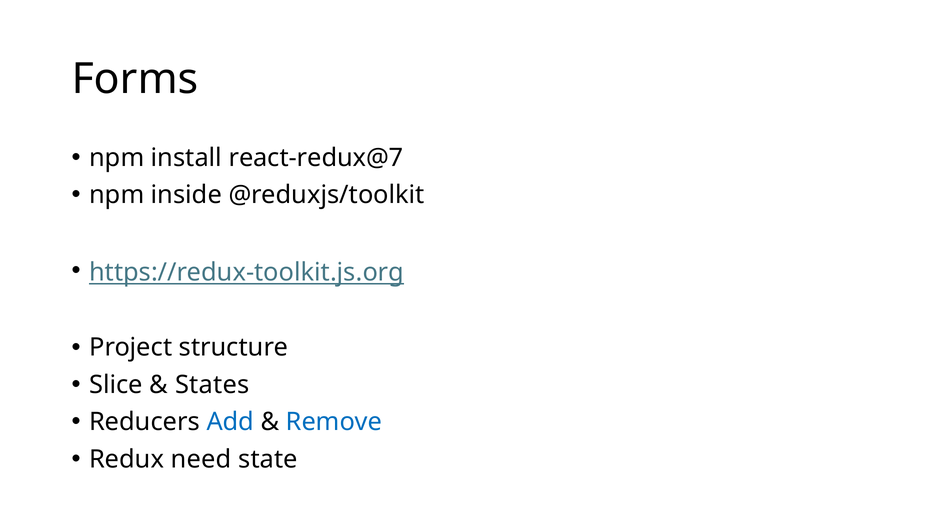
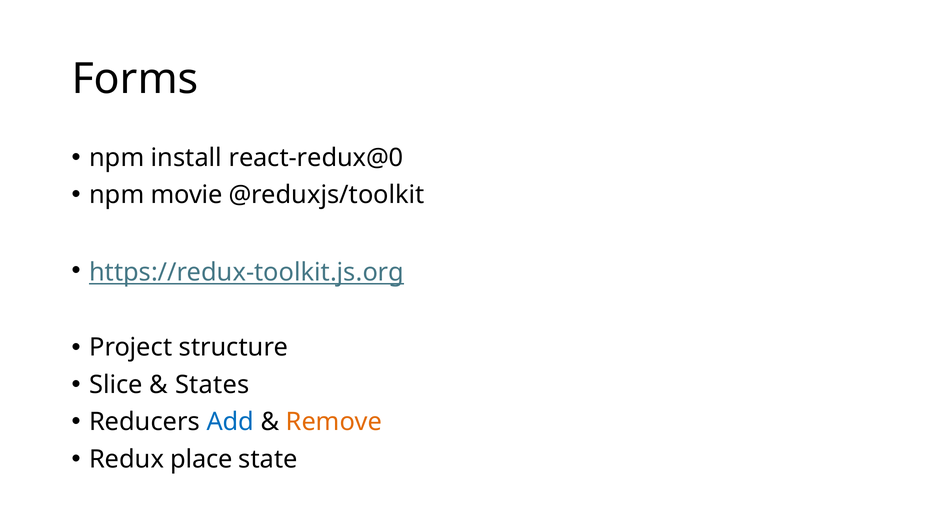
react-redux@7: react-redux@7 -> react-redux@0 (316, 158)
inside: inside -> movie (187, 195)
Remove colour: blue -> orange (334, 422)
need: need -> place (201, 459)
